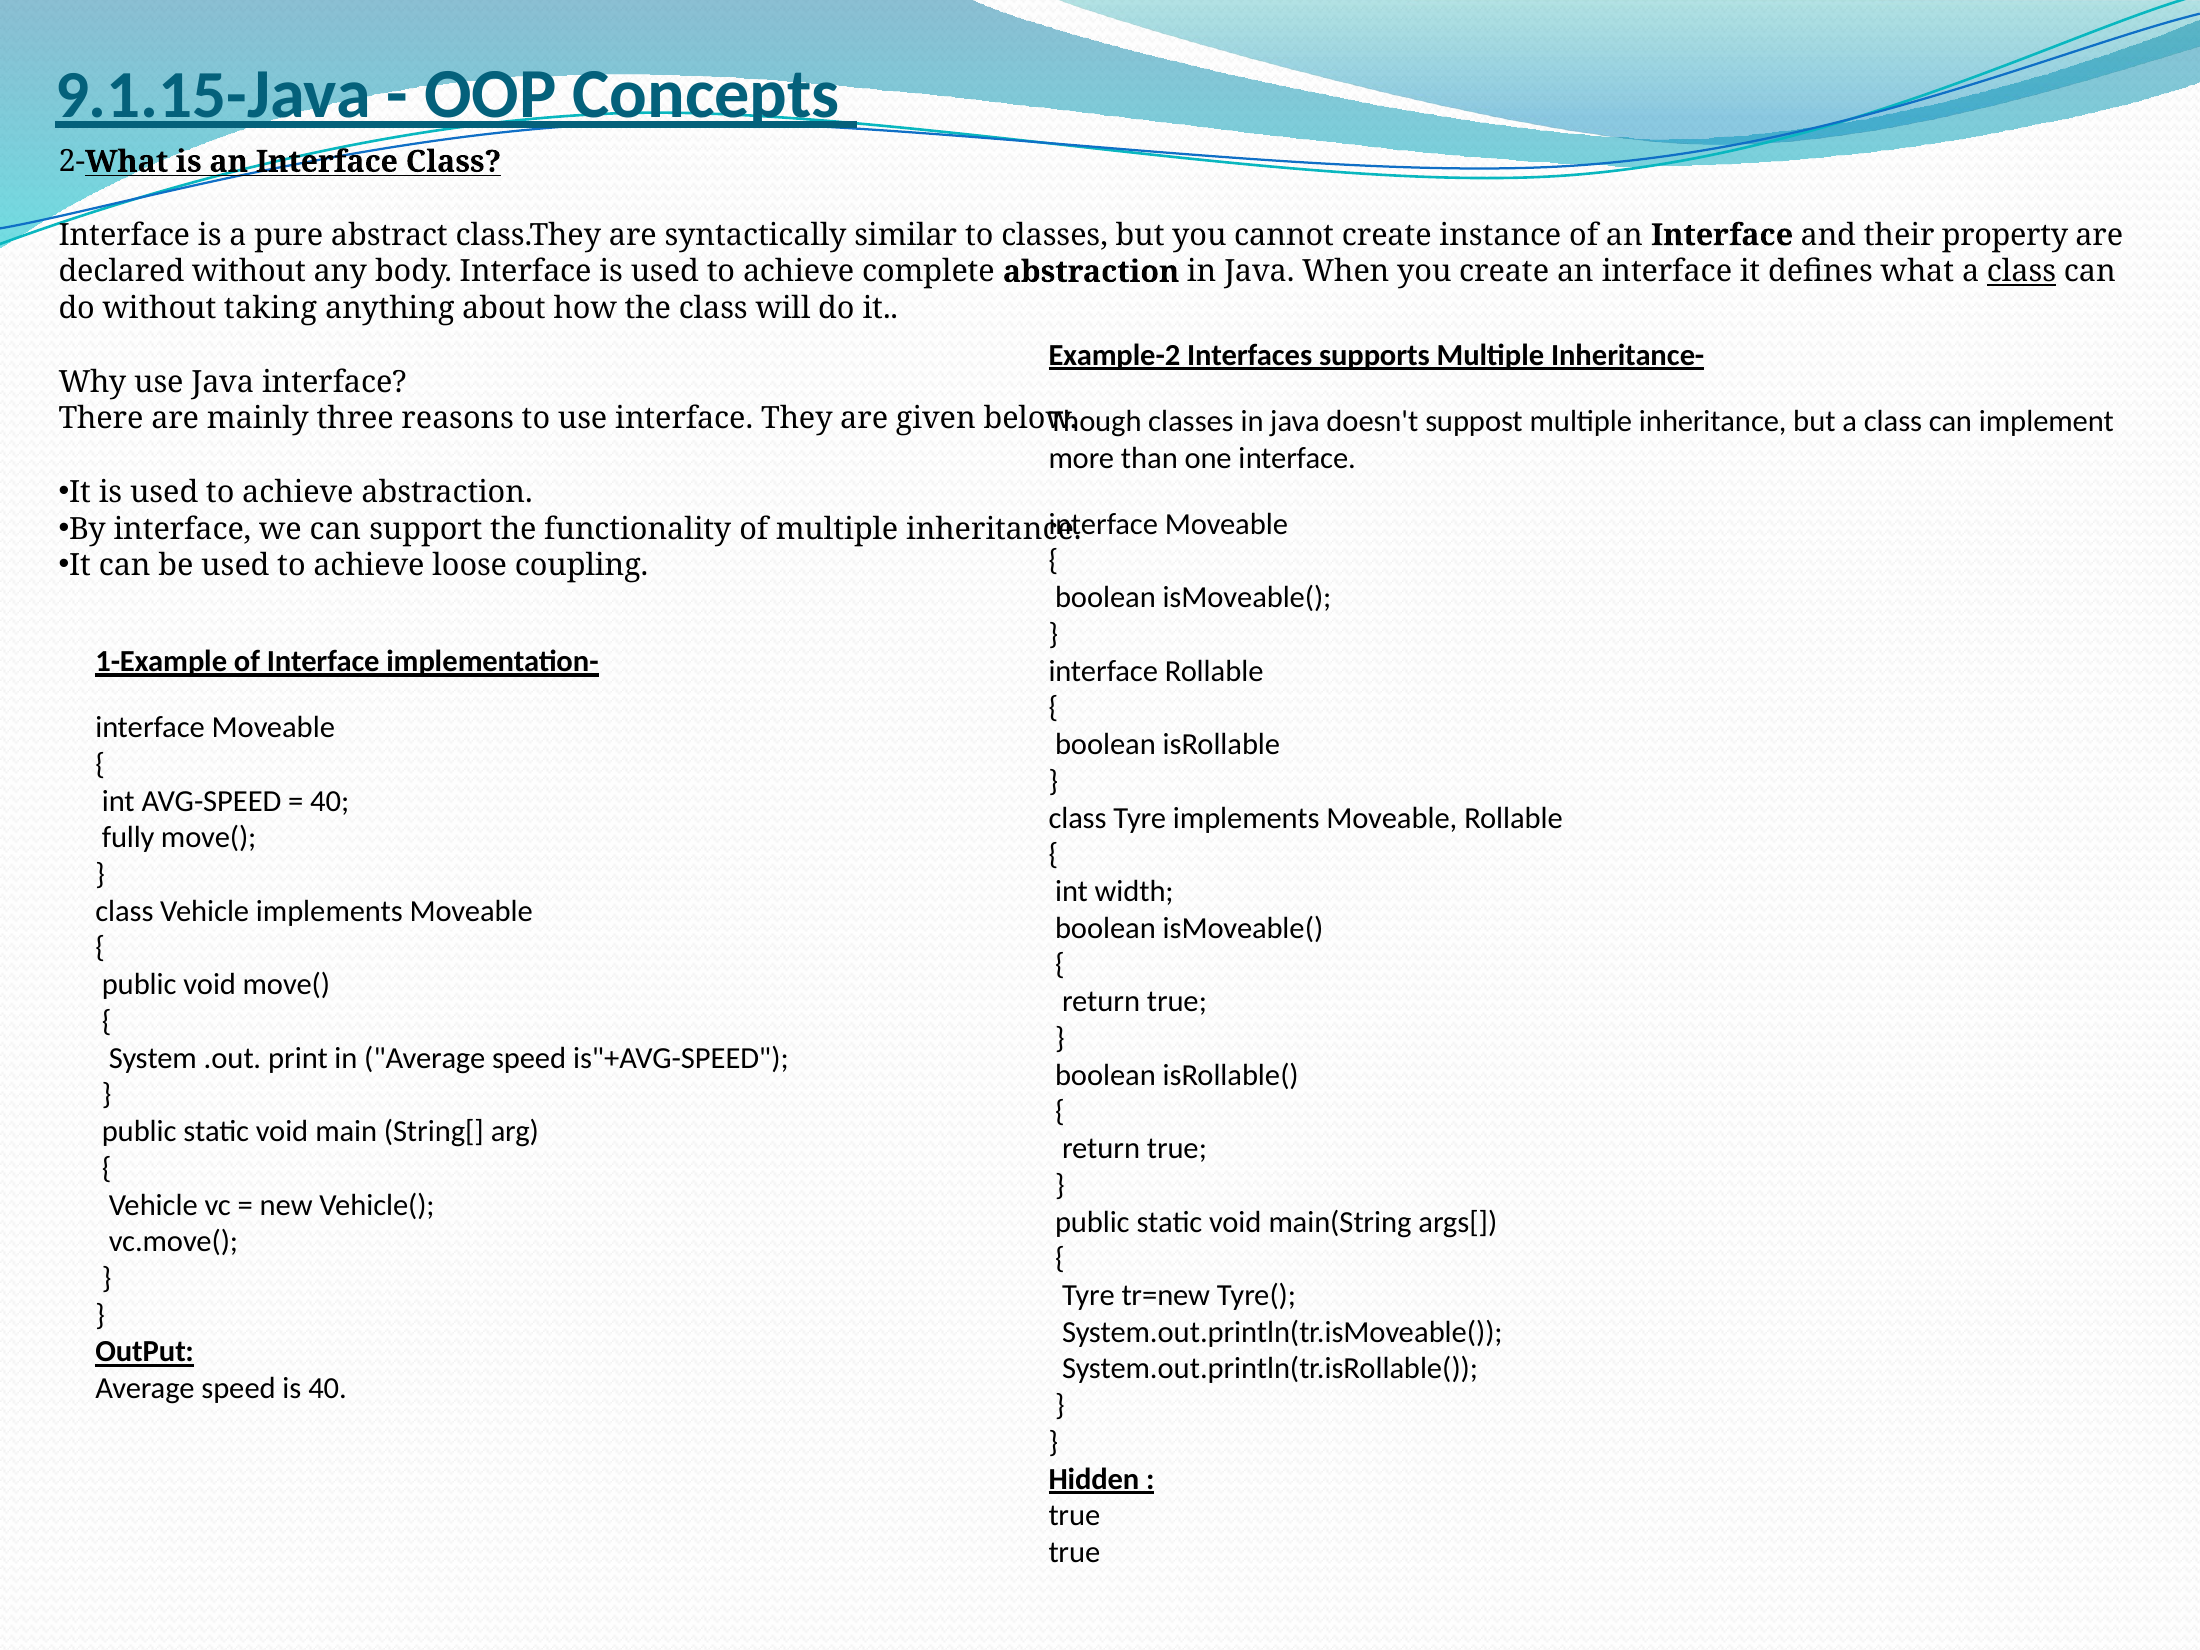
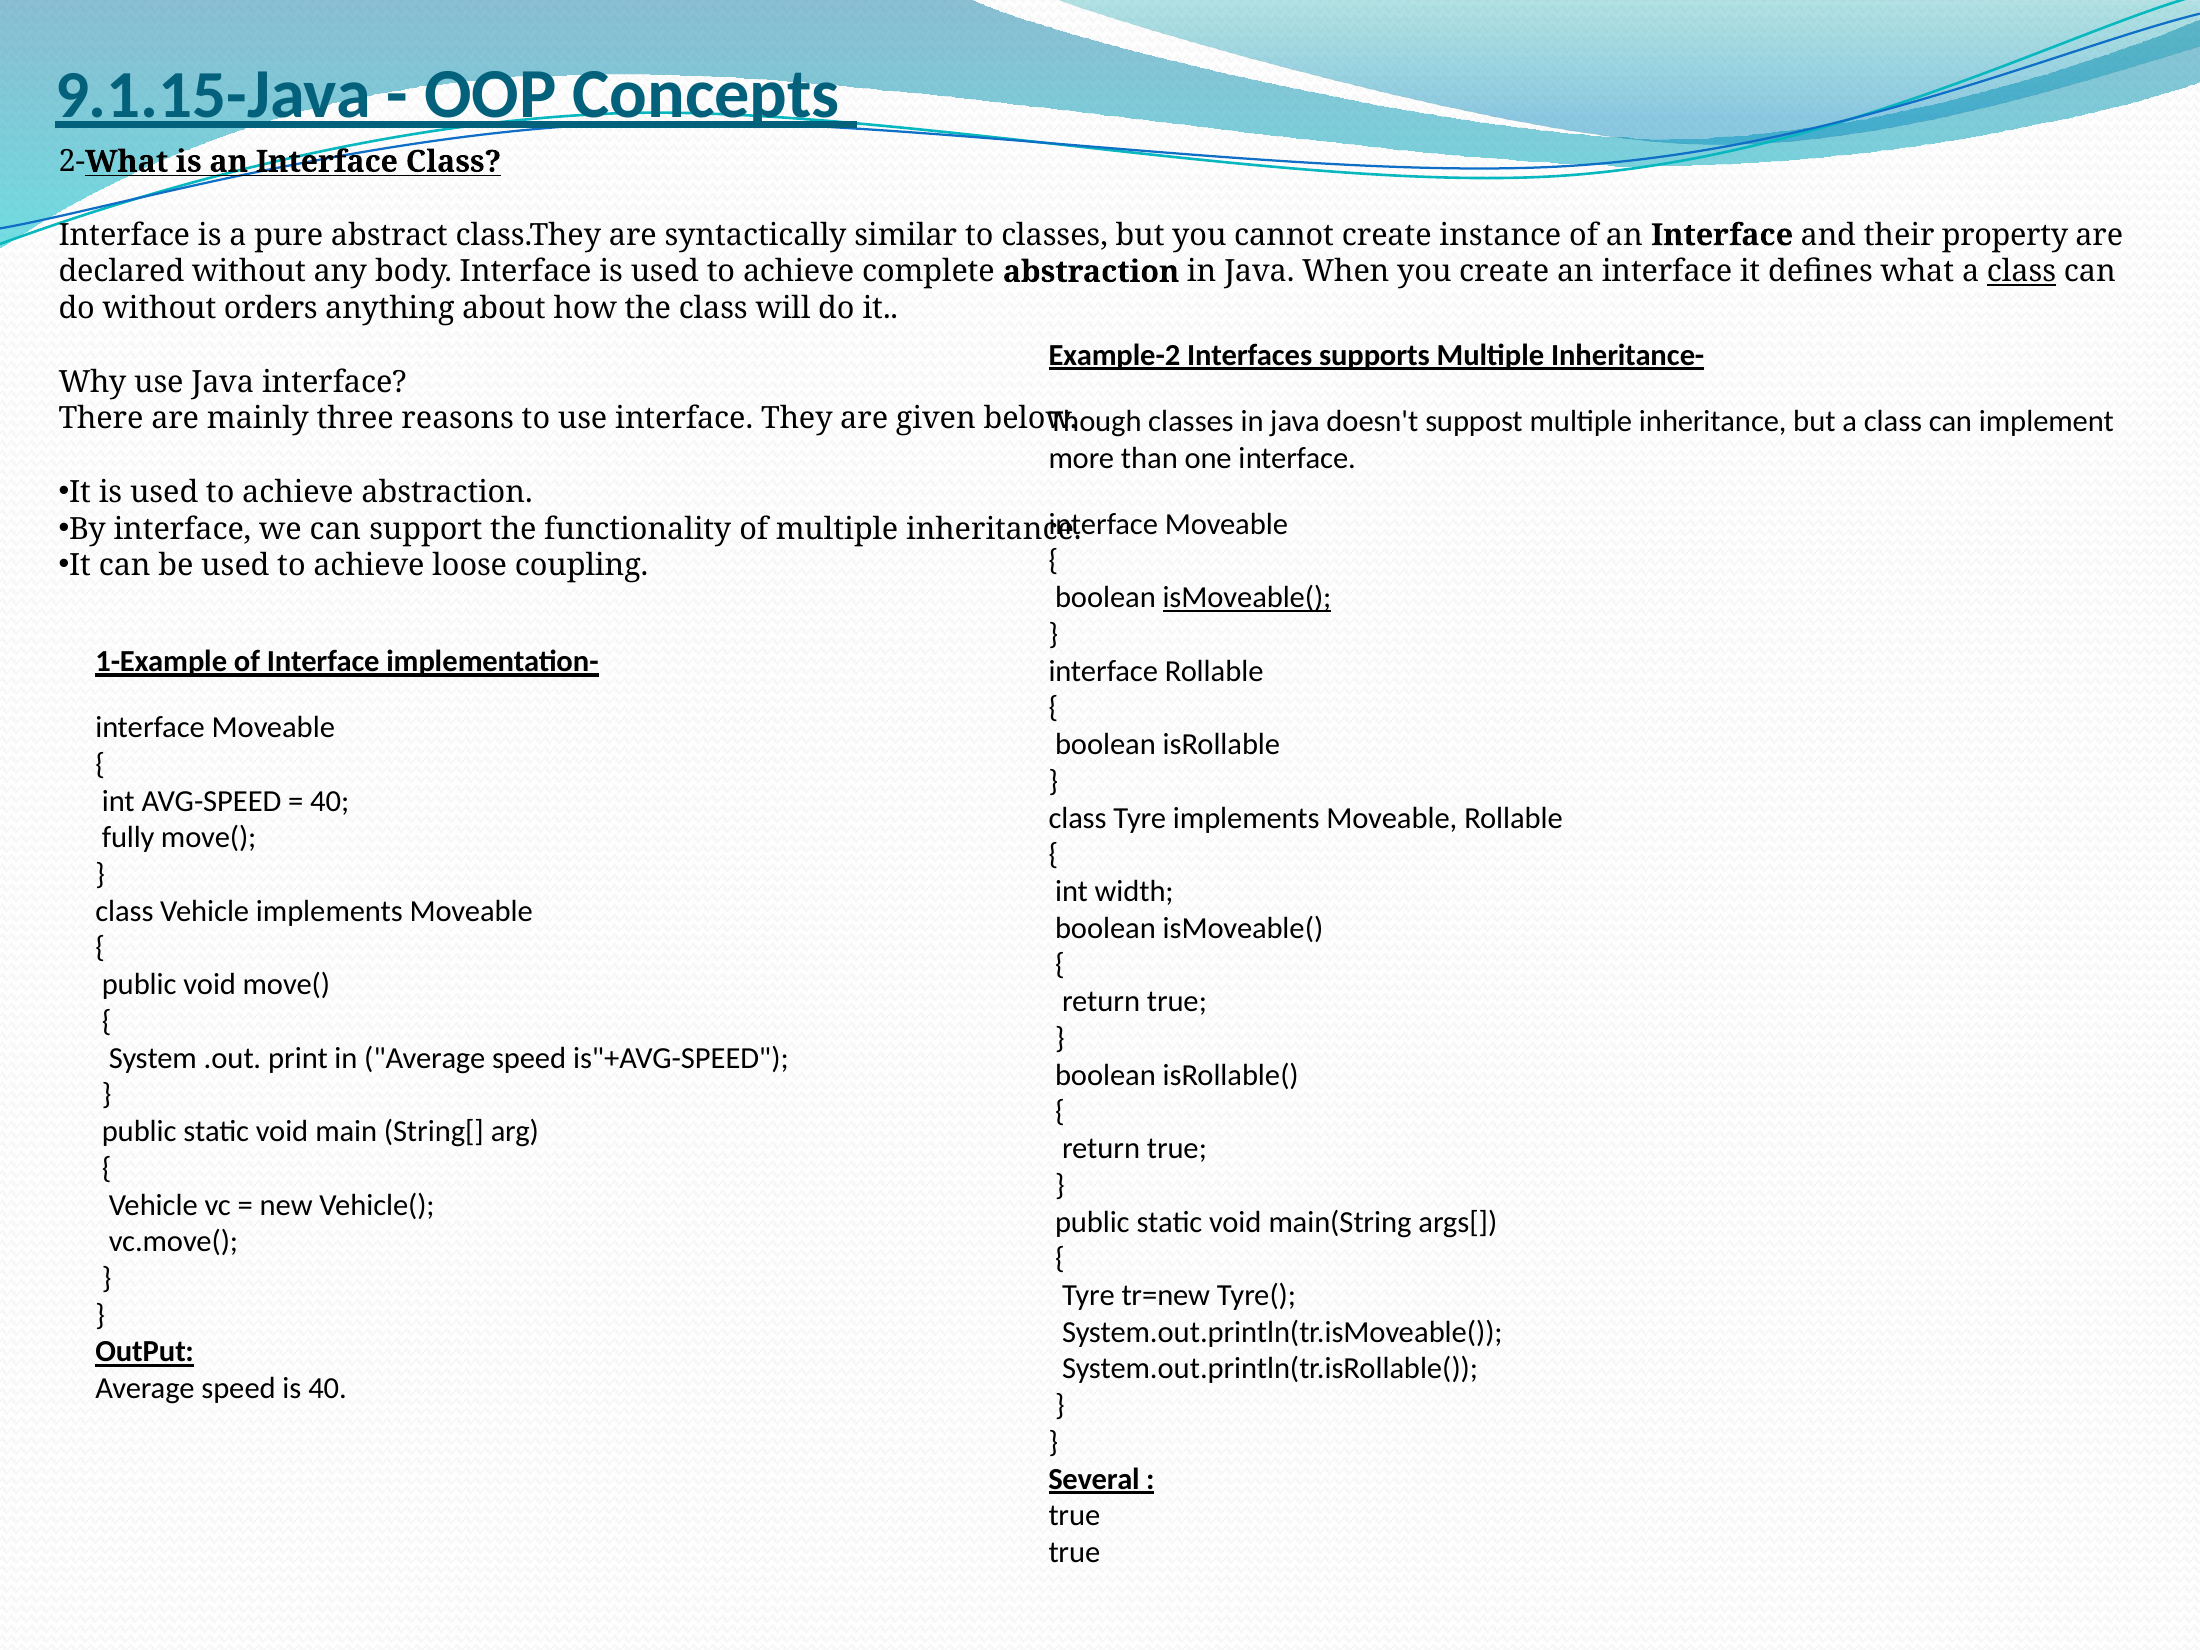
taking: taking -> orders (271, 309)
isMoveable( underline: none -> present (1247, 598)
Hidden: Hidden -> Several (1094, 1479)
